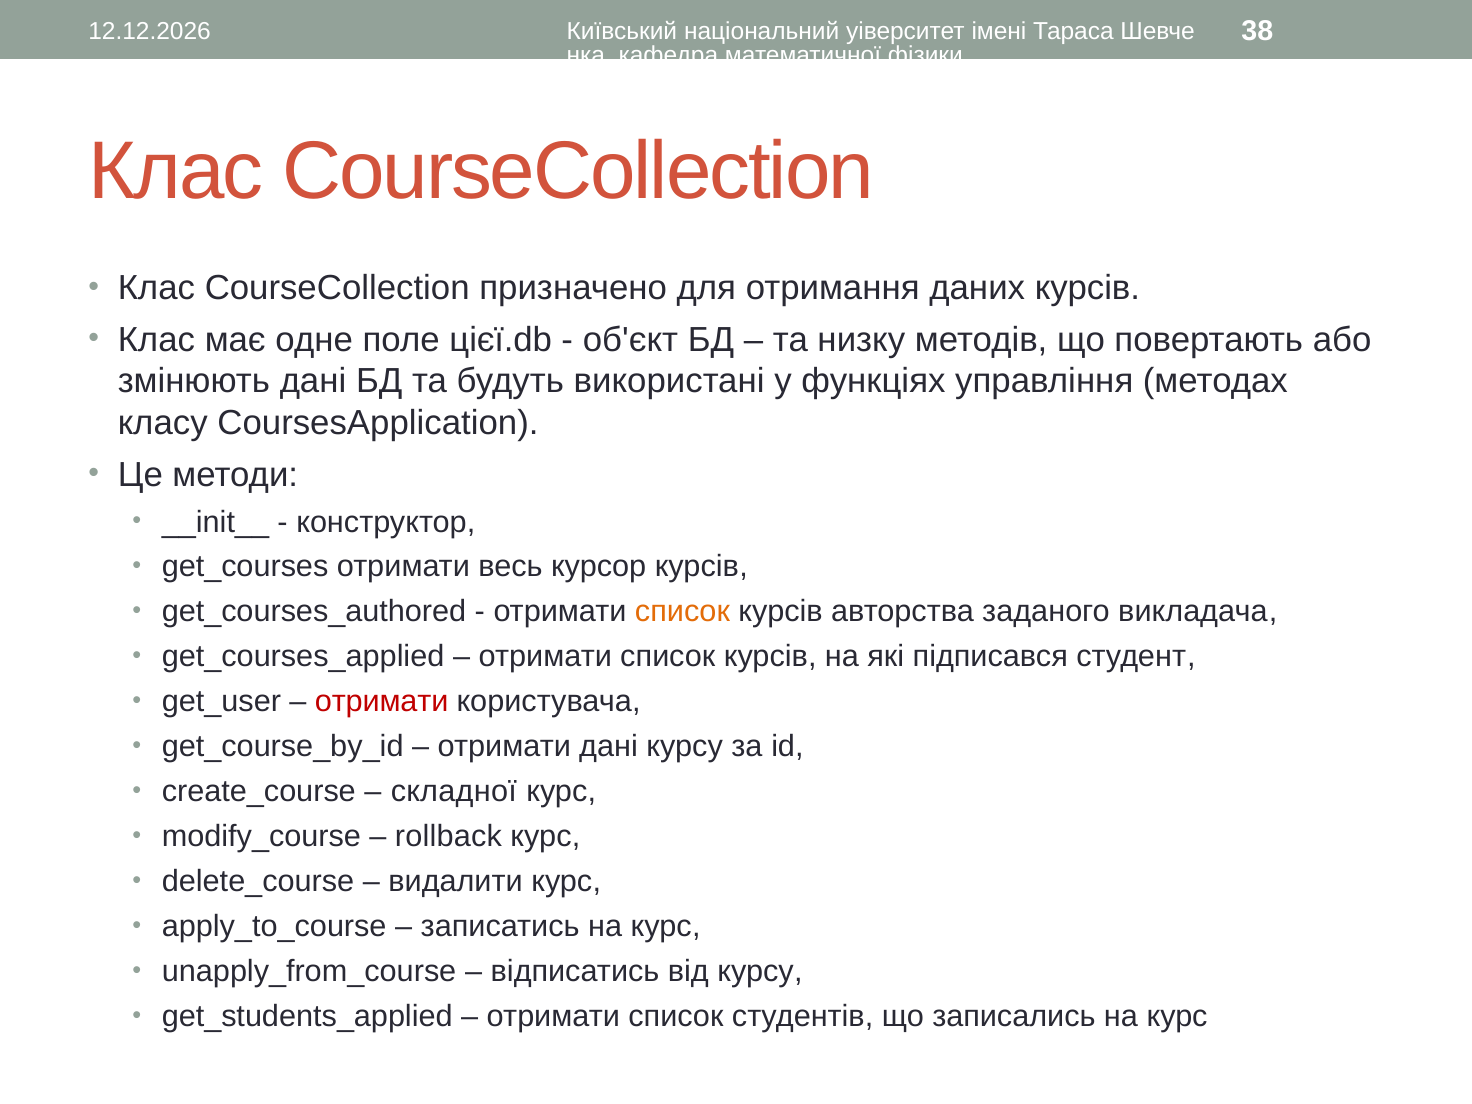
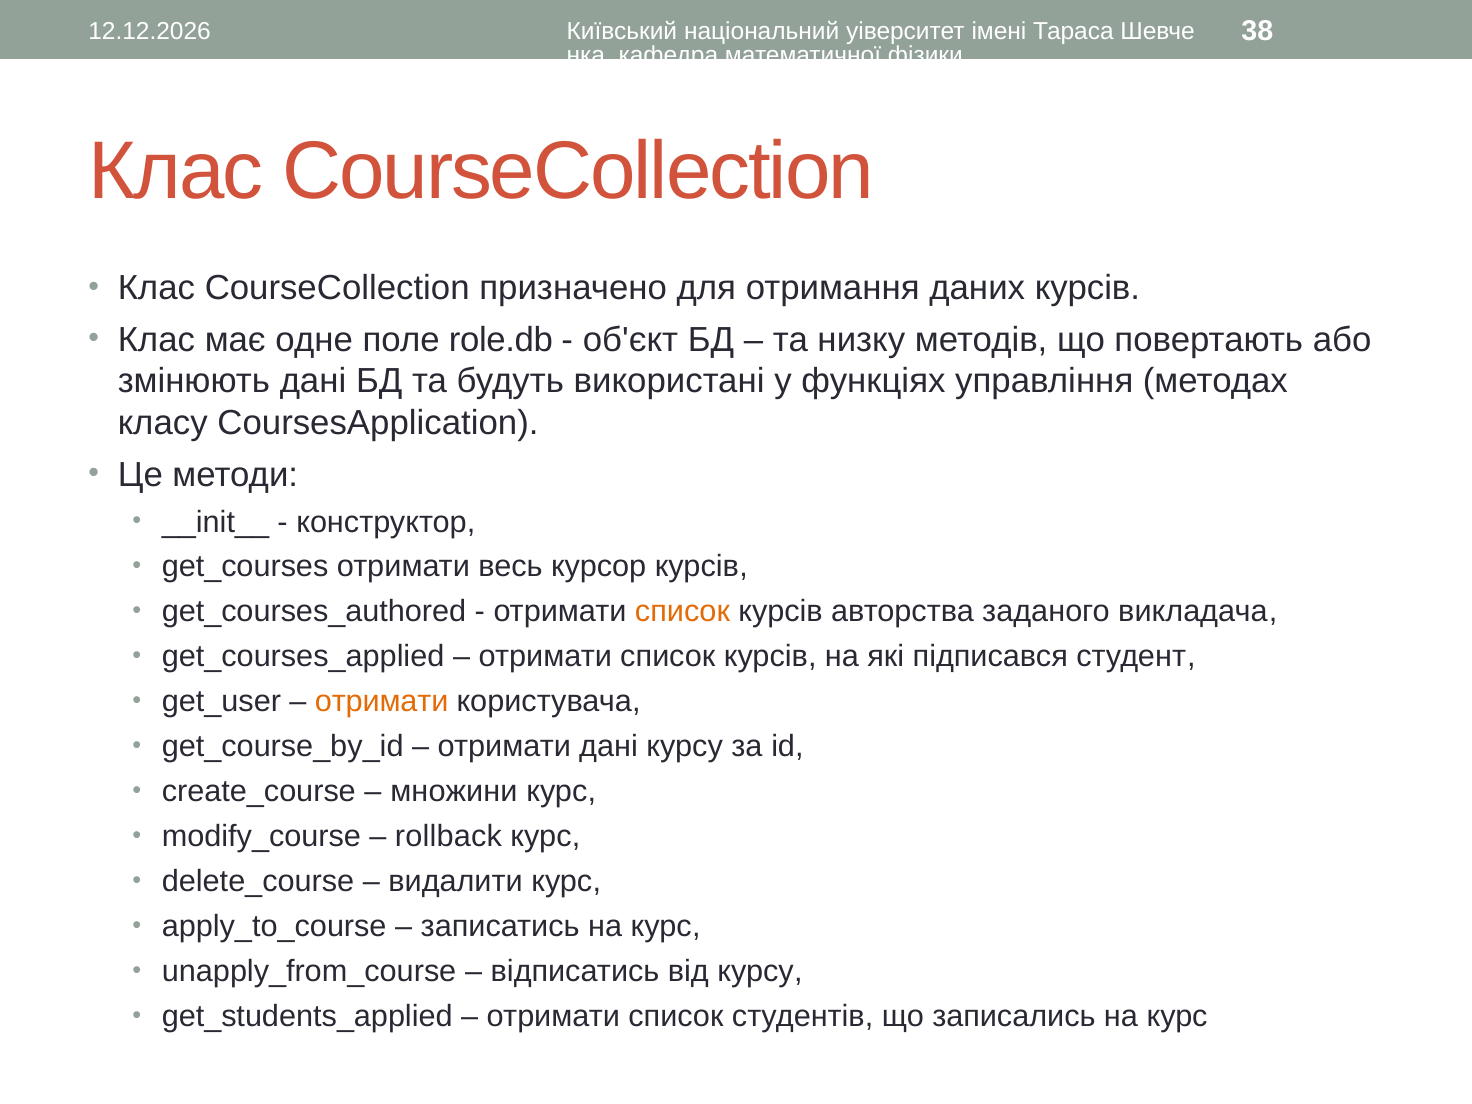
цієї.db: цієї.db -> role.db (501, 340)
отримати colour: red -> orange (382, 702)
складної: складної -> множини (454, 792)
